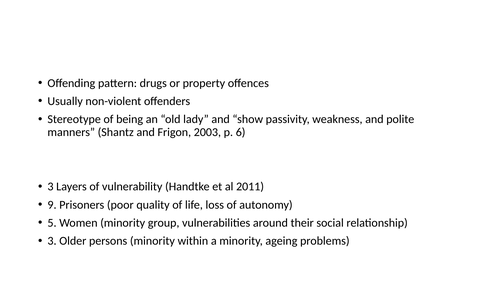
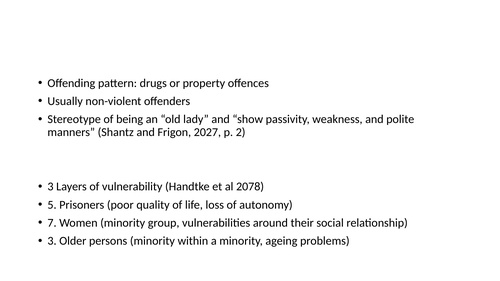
2003: 2003 -> 2027 (207, 132)
6: 6 -> 2 (241, 132)
2011: 2011 -> 2078 (250, 187)
9: 9 -> 5 (52, 205)
5: 5 -> 7 (52, 223)
